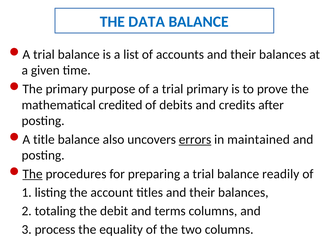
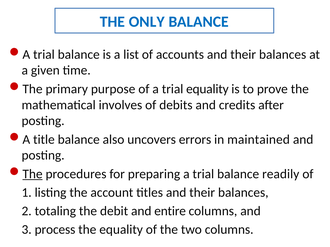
DATA: DATA -> ONLY (147, 22)
trial primary: primary -> equality (207, 89)
credited: credited -> involves (120, 105)
errors underline: present -> none (195, 140)
terms: terms -> entire (170, 211)
